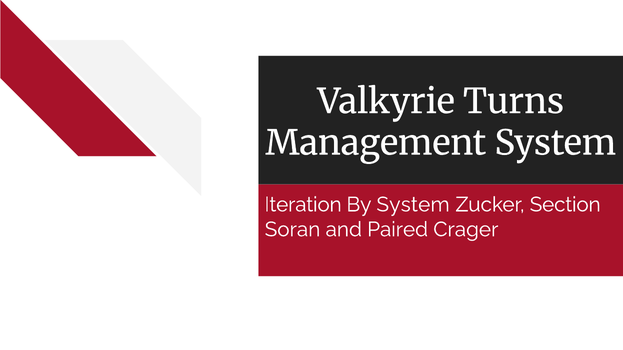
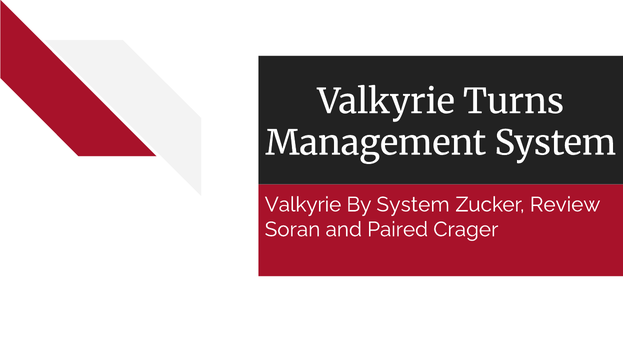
Iteration: Iteration -> Valkyrie (303, 205)
Section: Section -> Review (565, 205)
